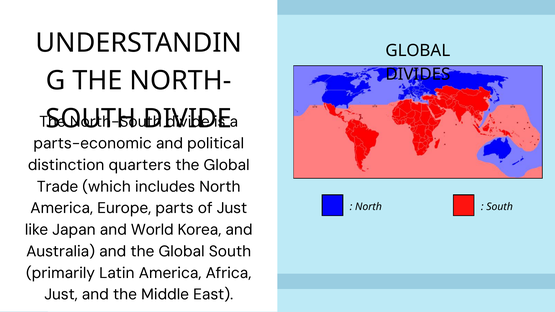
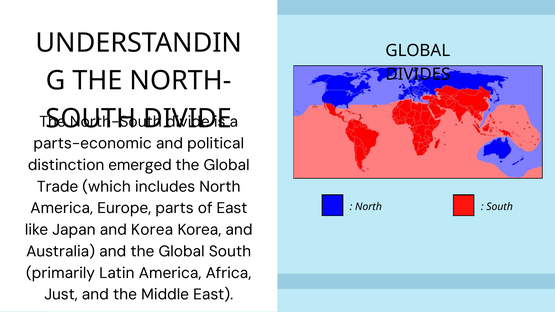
quarters: quarters -> emerged (140, 165)
of Just: Just -> East (232, 208)
and World: World -> Korea (152, 230)
